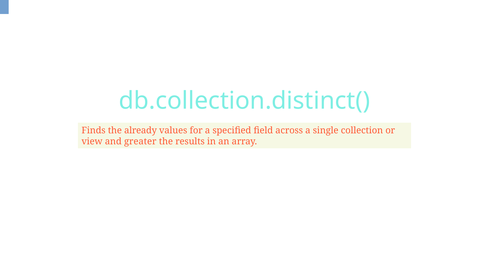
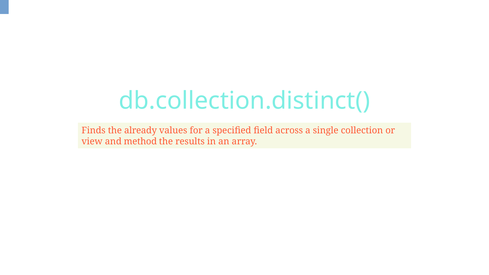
greater: greater -> method (140, 142)
